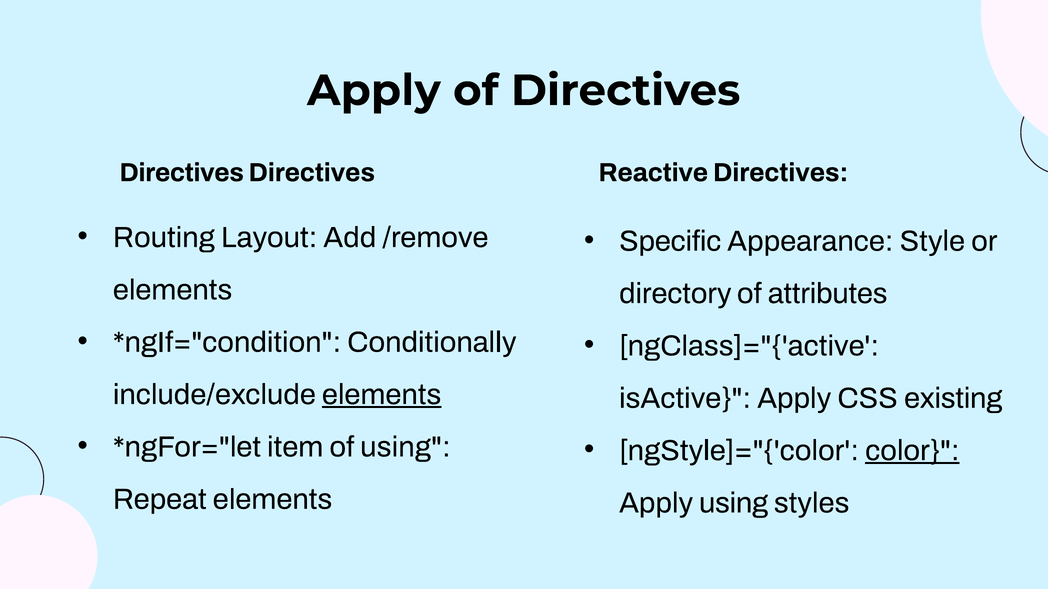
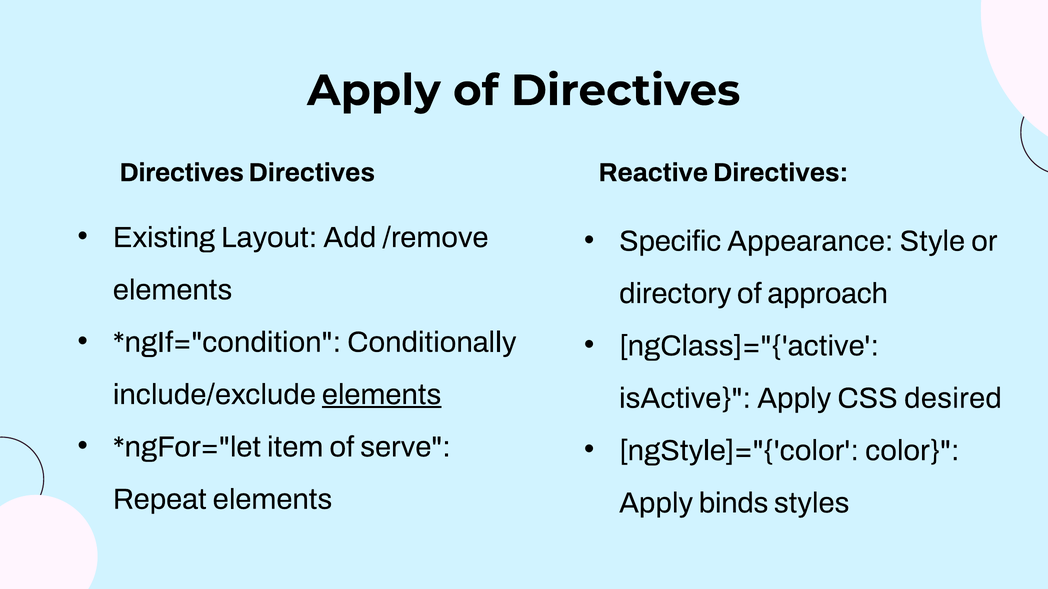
Routing: Routing -> Existing (164, 238)
attributes: attributes -> approach (828, 294)
existing: existing -> desired (953, 399)
of using: using -> serve (406, 447)
color underline: present -> none (912, 451)
Apply using: using -> binds (734, 503)
